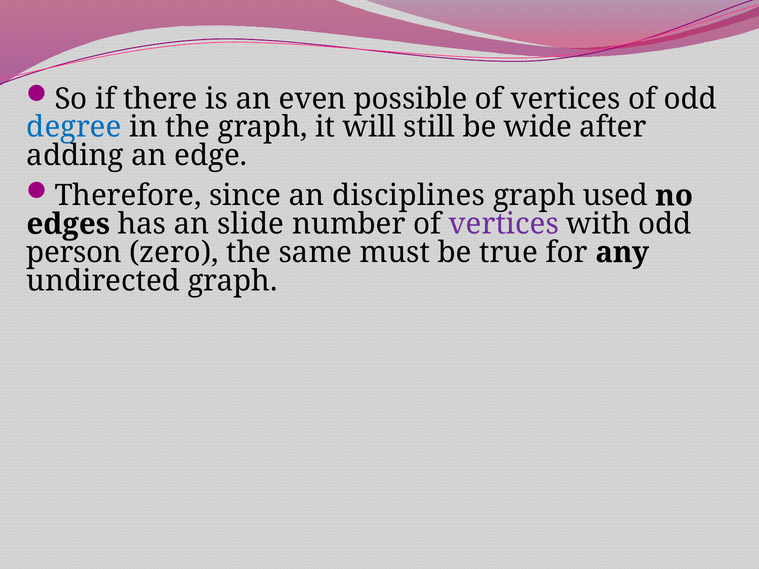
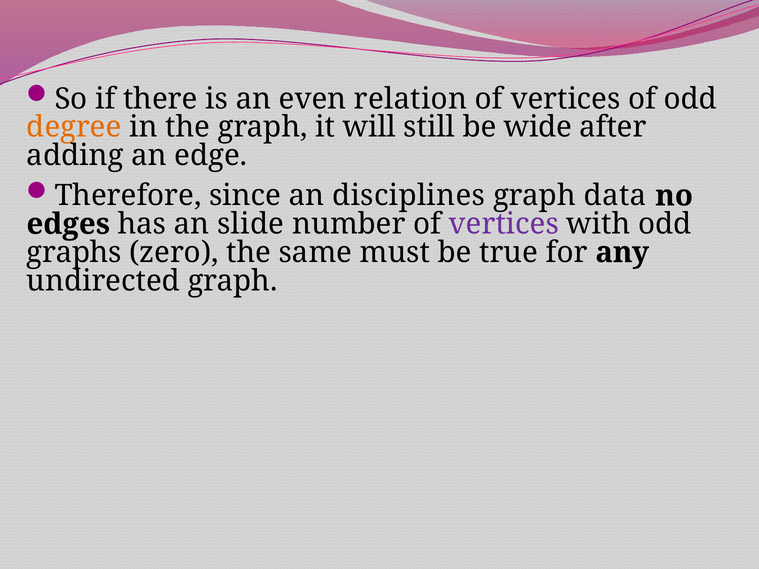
possible: possible -> relation (411, 99)
degree colour: blue -> orange (74, 127)
used: used -> data (615, 196)
person: person -> graphs (74, 253)
